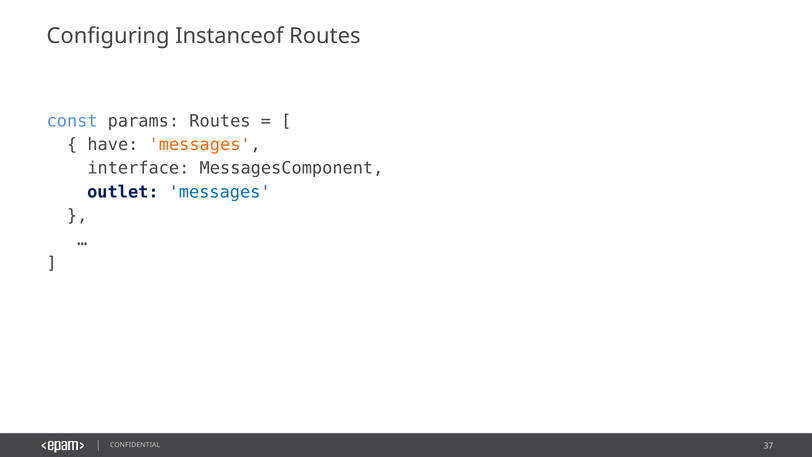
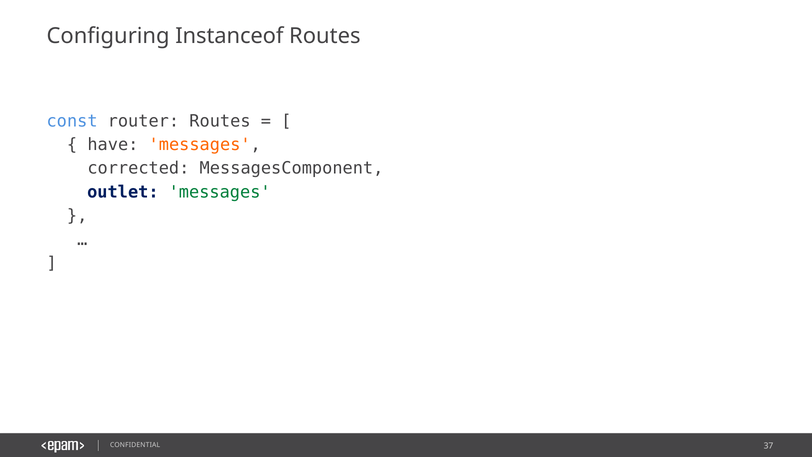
params: params -> router (143, 121)
interface: interface -> corrected (138, 168)
messages colour: blue -> green (220, 192)
